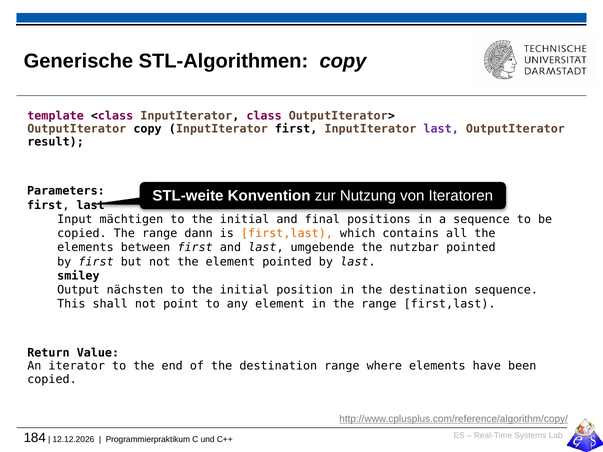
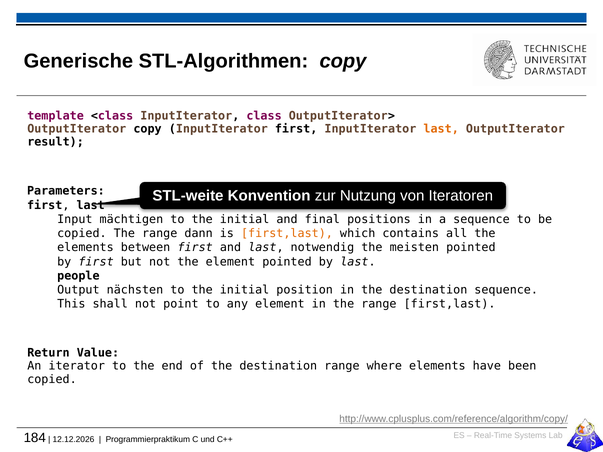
last colour: purple -> orange (441, 129)
umgebende: umgebende -> notwendig (322, 248)
nutzbar: nutzbar -> meisten (414, 248)
smiley: smiley -> people (78, 276)
